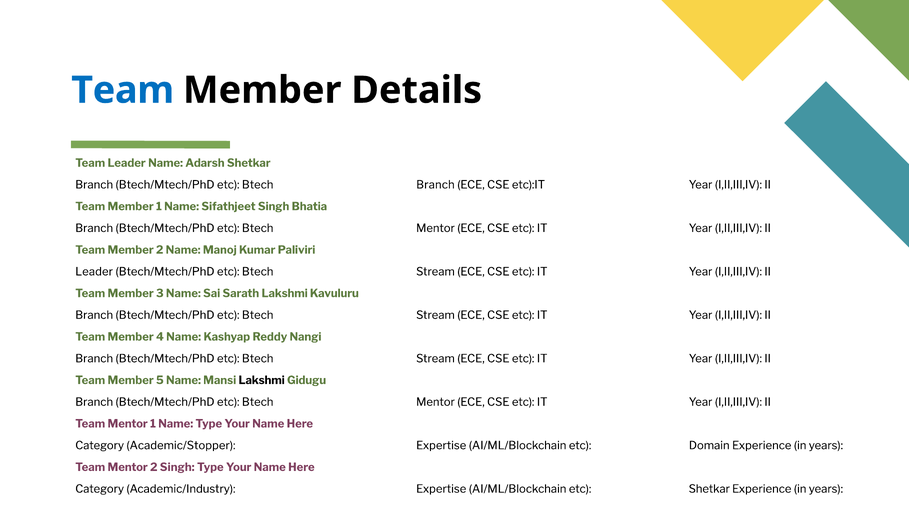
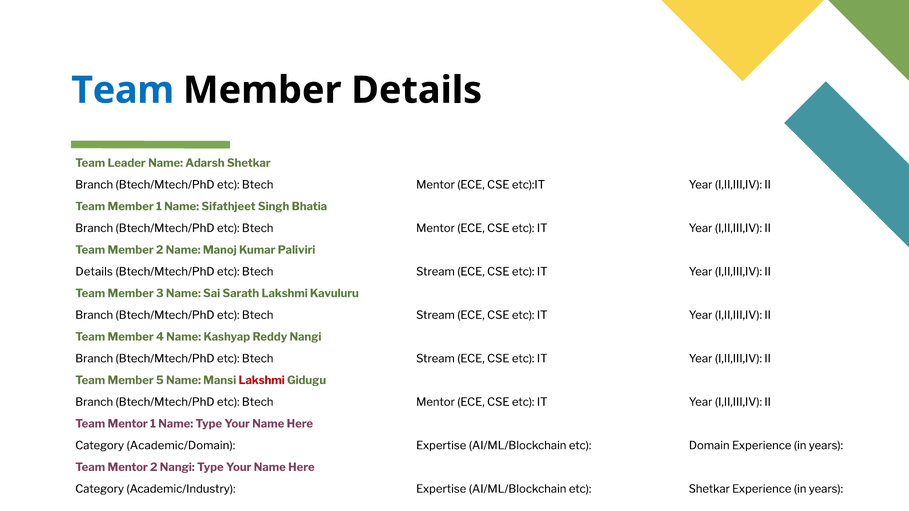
Branch: Branch -> Mentor (435, 185)
Leader: Leader -> Details (94, 272)
Lakshmi colour: black -> red (262, 381)
Academic/Stopper: Academic/Stopper -> Academic/Domain (181, 446)
2 Singh: Singh -> Nangi (177, 467)
